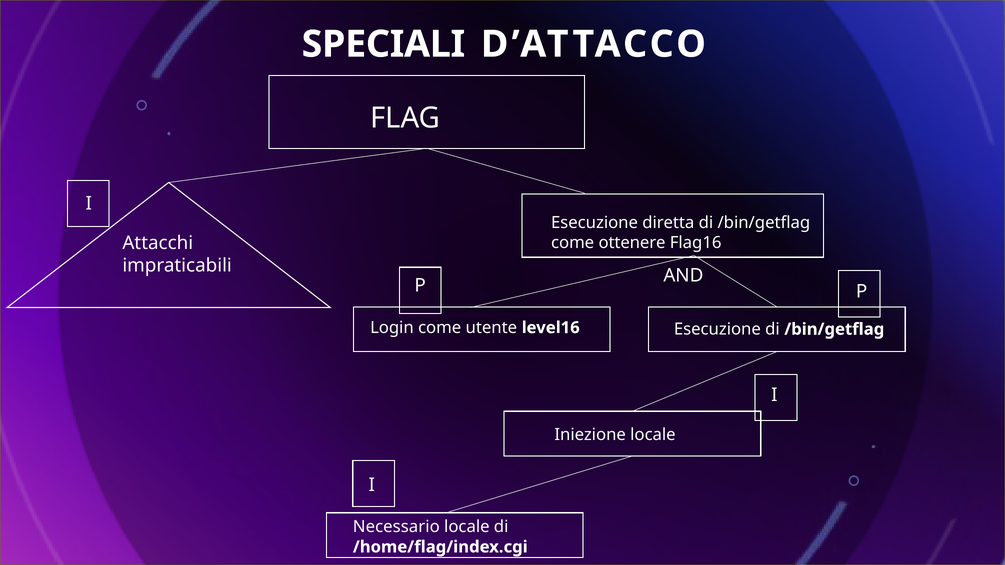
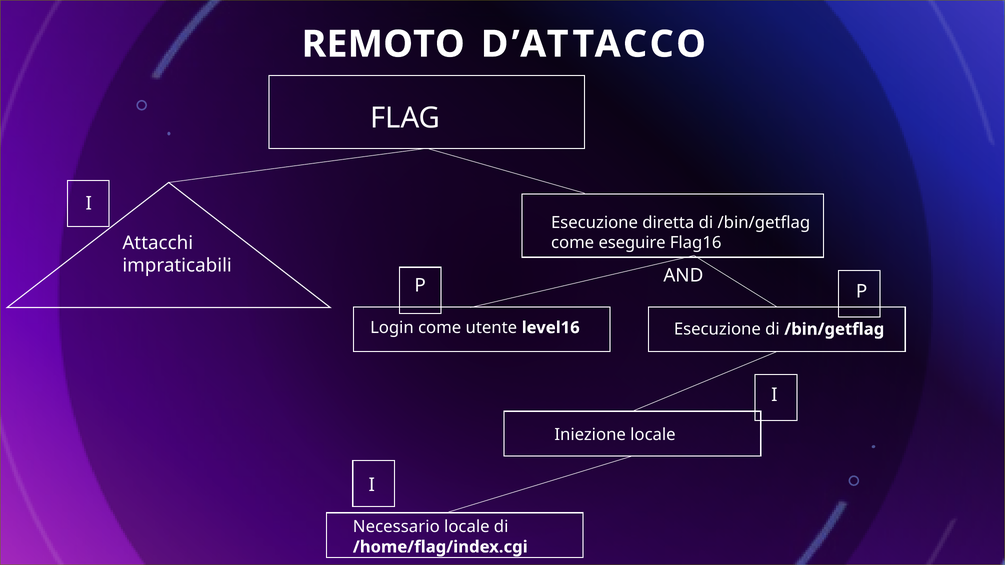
SPECIALI: SPECIALI -> REMOTO (383, 44)
ottenere: ottenere -> eseguire (632, 243)
